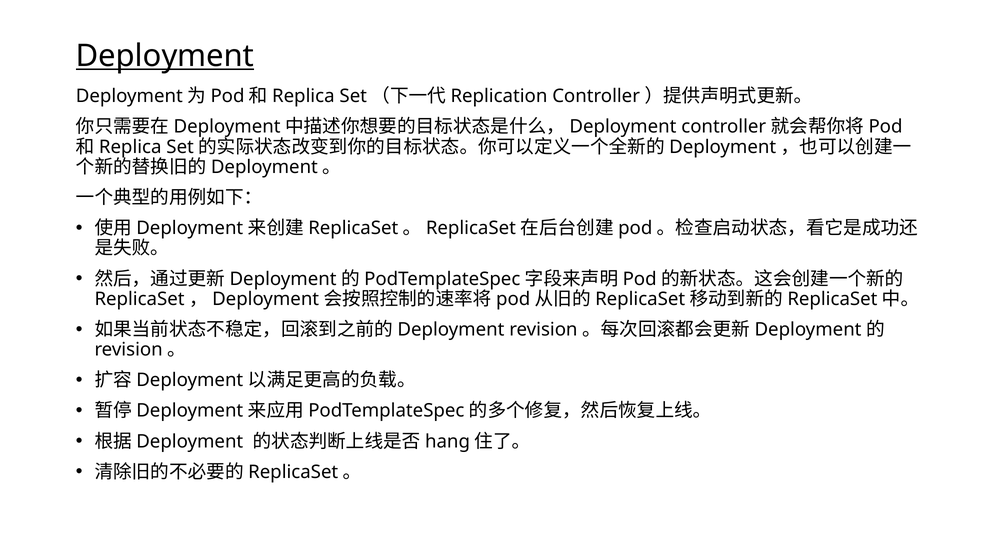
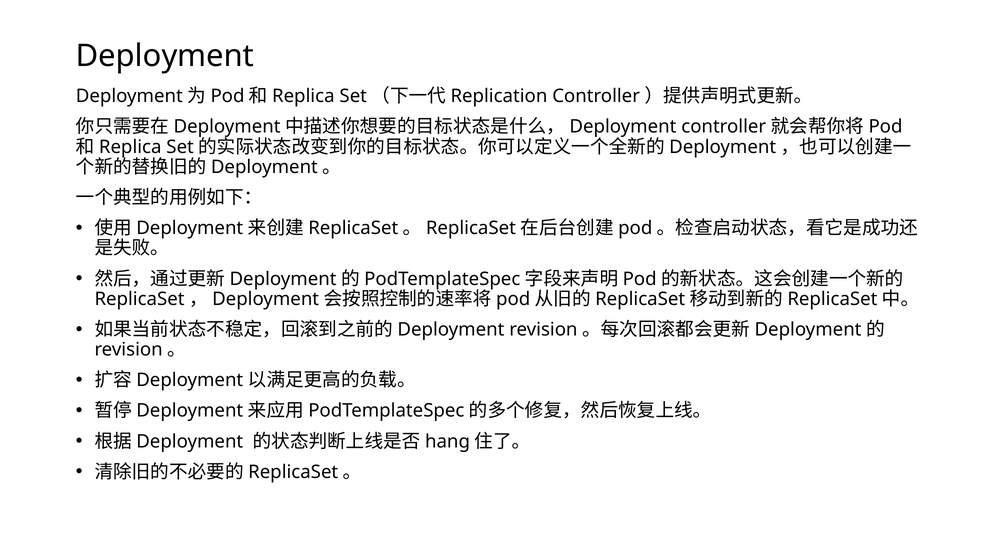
Deployment underline: present -> none (165, 56)
